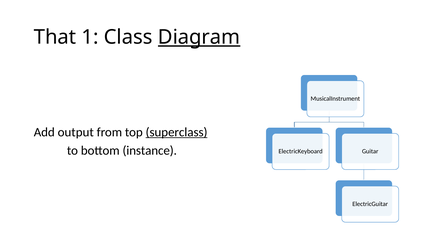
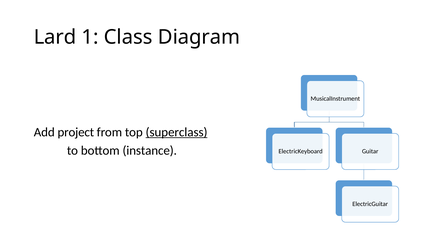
That: That -> Lard (55, 37)
Diagram underline: present -> none (199, 37)
output: output -> project (76, 132)
